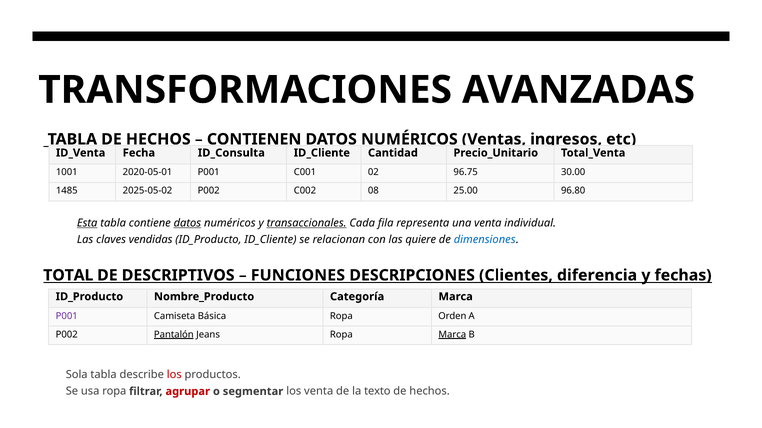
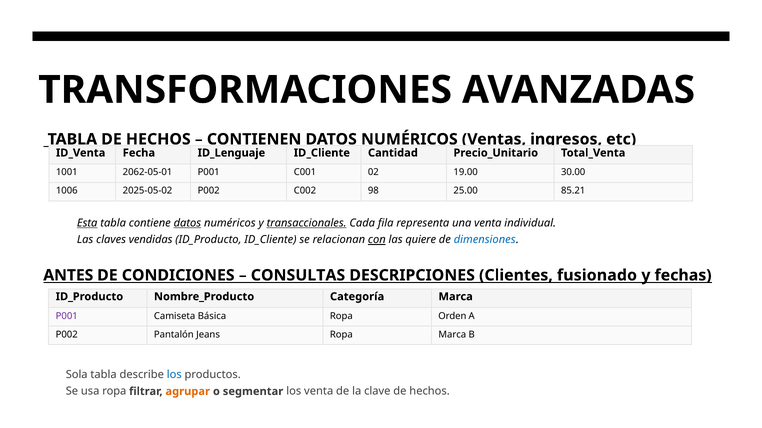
ID_Consulta: ID_Consulta -> ID_Lenguaje (231, 153)
2020-05-01: 2020-05-01 -> 2062-05-01 (148, 173)
96.75: 96.75 -> 19.00 (466, 173)
1485: 1485 -> 1006 (67, 191)
08: 08 -> 98 (373, 191)
96.80: 96.80 -> 85.21 (573, 191)
con underline: none -> present (377, 240)
TOTAL: TOTAL -> ANTES (68, 276)
DESCRIPTIVOS: DESCRIPTIVOS -> CONDICIONES (178, 276)
FUNCIONES: FUNCIONES -> CONSULTAS (298, 276)
diferencia: diferencia -> fusionado (597, 276)
Pantalón underline: present -> none (174, 335)
Marca underline: present -> none (452, 335)
los colour: red -> blue (174, 375)
agrupar colour: red -> orange (188, 392)
texto: texto -> clave (377, 392)
